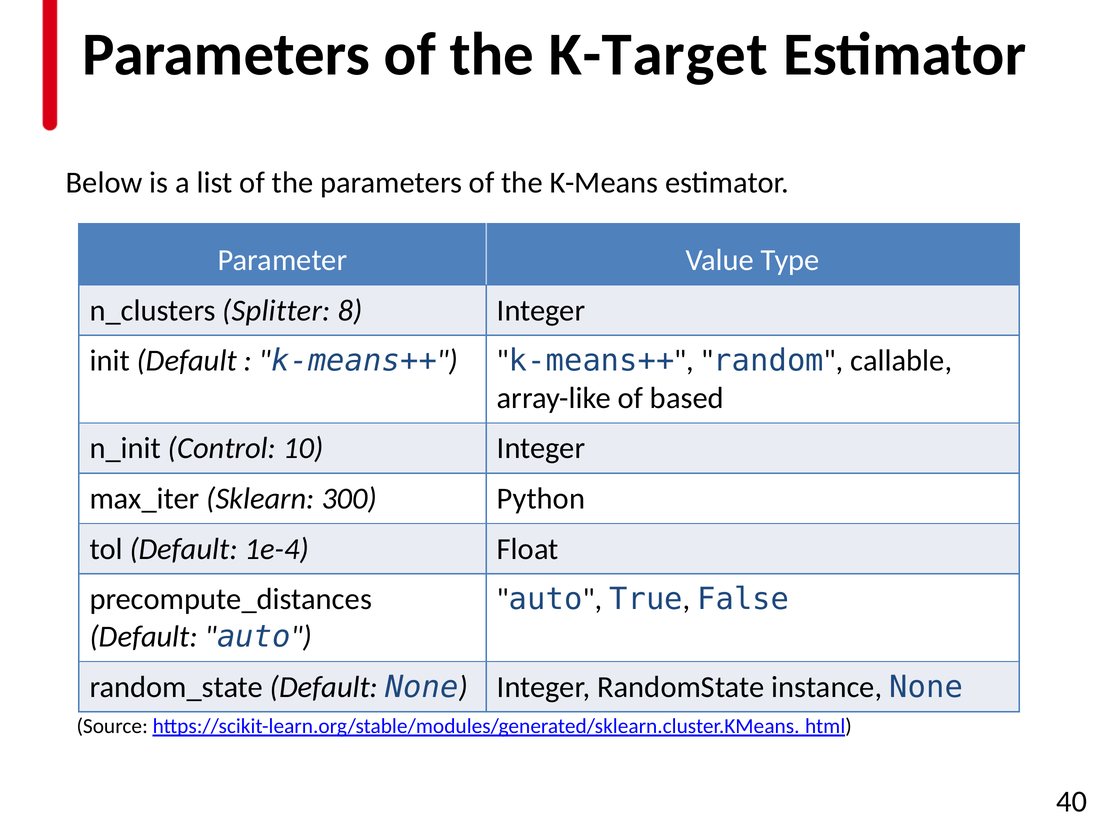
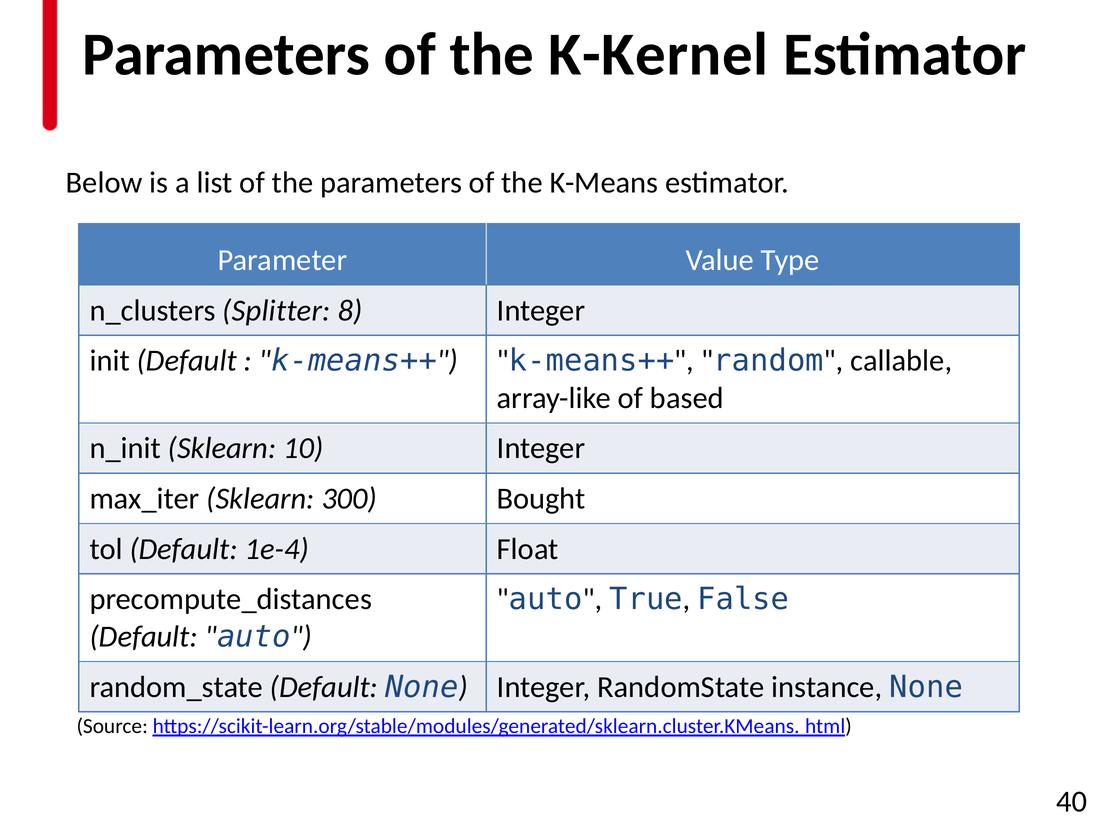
K-Target: K-Target -> K-Kernel (658, 55)
Control: Control -> Sklearn (222, 448)
Python: Python -> Bought (541, 498)
